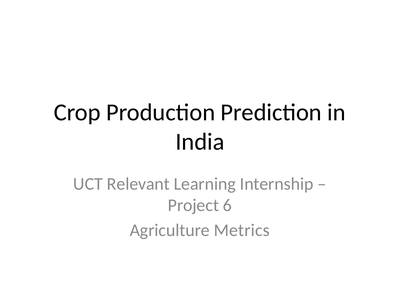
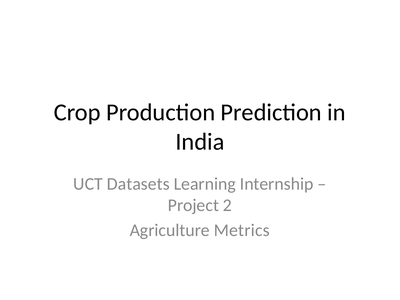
Relevant: Relevant -> Datasets (138, 184)
6: 6 -> 2 (227, 205)
